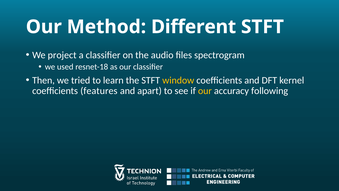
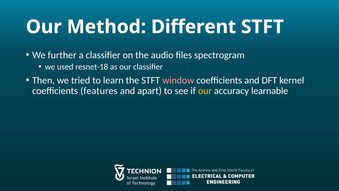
project: project -> further (62, 55)
window colour: yellow -> pink (178, 80)
following: following -> learnable (270, 91)
